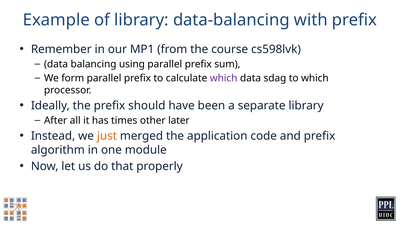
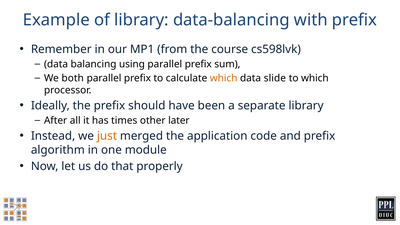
form: form -> both (73, 78)
which colour: purple -> orange (224, 78)
sdag: sdag -> slide (275, 78)
